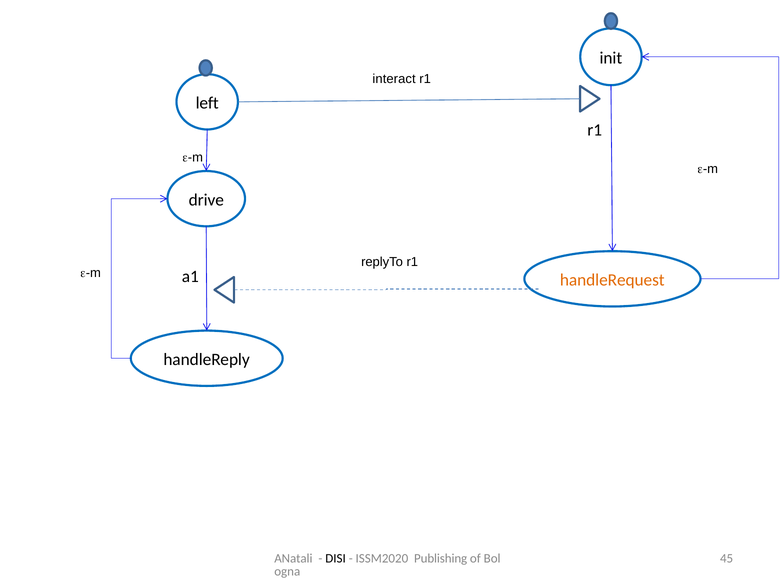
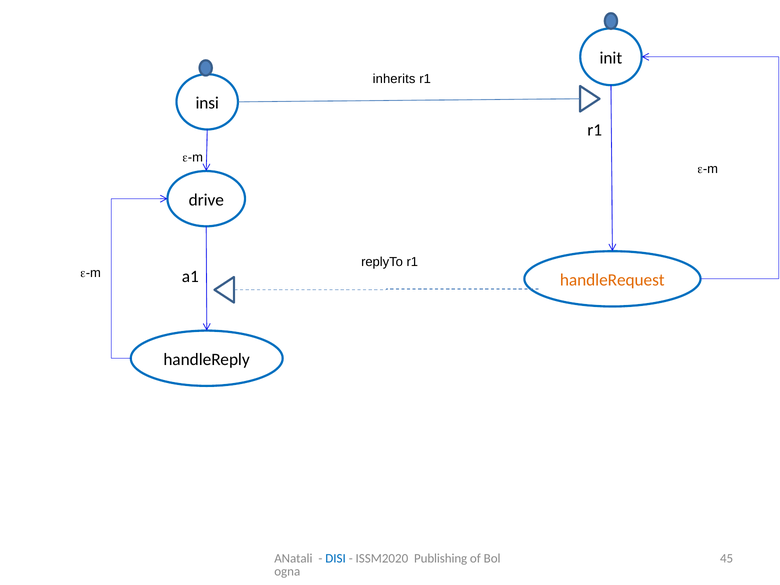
interact: interact -> inherits (394, 79)
left: left -> insi (207, 103)
DISI colour: black -> blue (336, 559)
